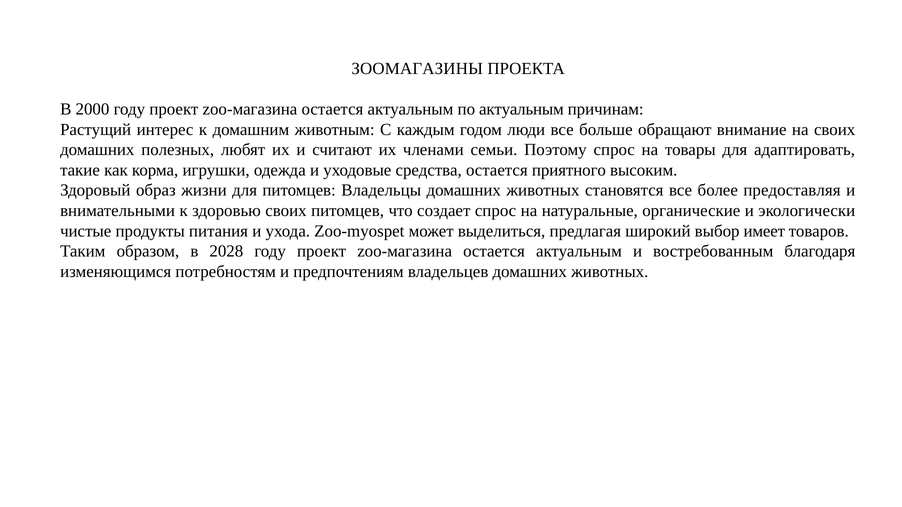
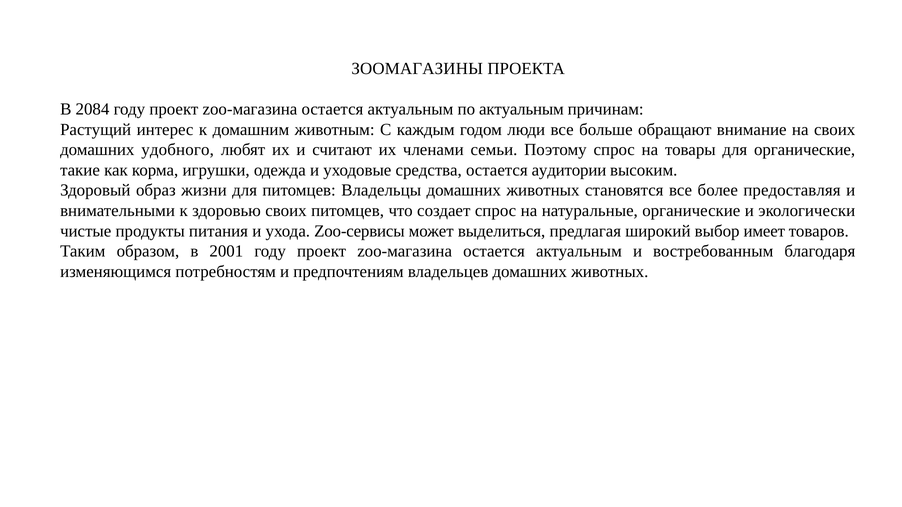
2000: 2000 -> 2084 (92, 109)
полезных: полезных -> удобного (178, 150)
для адаптировать: адаптировать -> органические (805, 150)
приятного: приятного -> аудитории (569, 170)
Zoo-myospet: Zoo-myospet -> Zoo-сервисы (359, 231)
2028: 2028 -> 2001 (226, 251)
